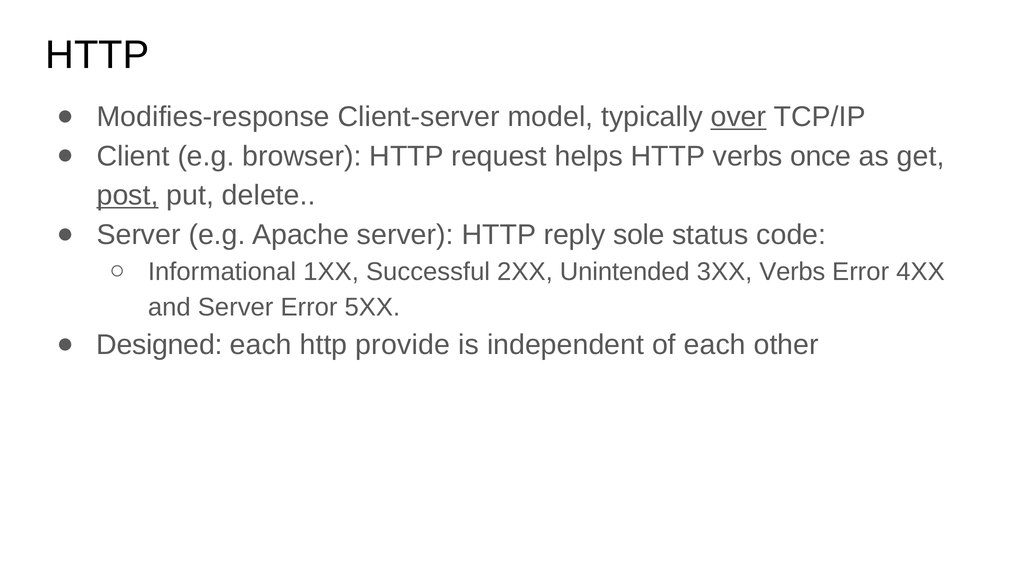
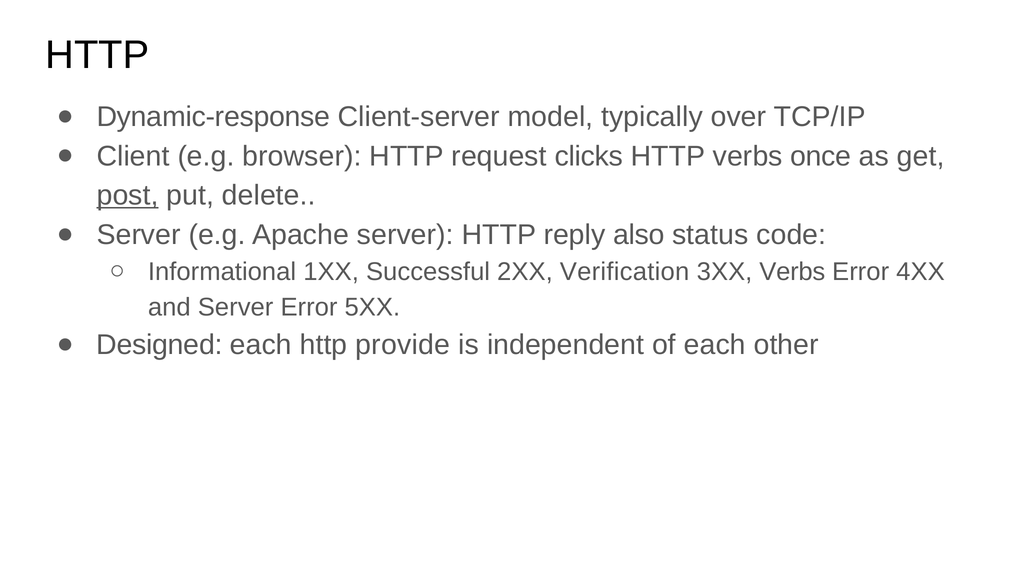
Modifies-response: Modifies-response -> Dynamic-response (213, 117)
over underline: present -> none (738, 117)
helps: helps -> clicks (589, 156)
sole: sole -> also (639, 235)
Unintended: Unintended -> Verification (625, 272)
